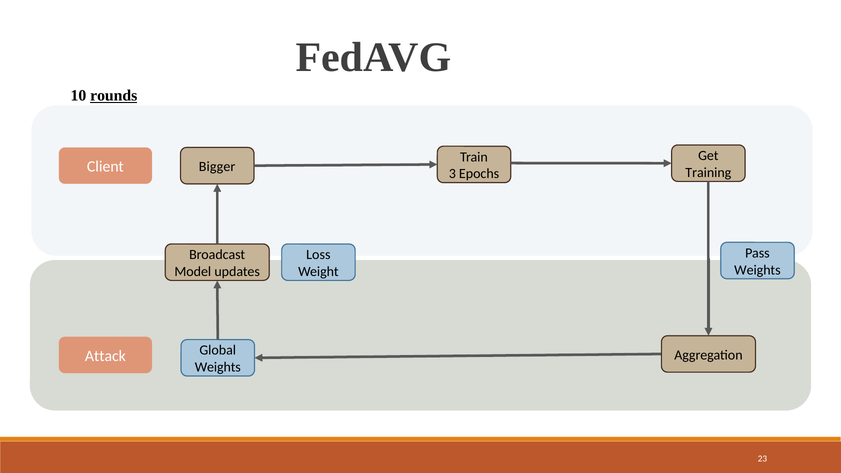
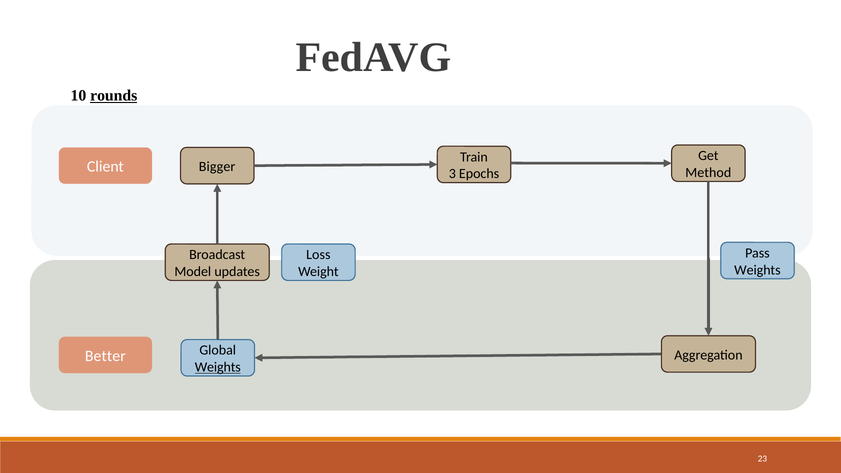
Training: Training -> Method (708, 173)
Attack: Attack -> Better (105, 356)
Weights underline: none -> present (218, 367)
